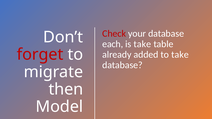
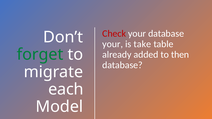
each: each -> your (113, 44)
forget colour: red -> green (40, 55)
to take: take -> then (180, 55)
then: then -> each (66, 89)
